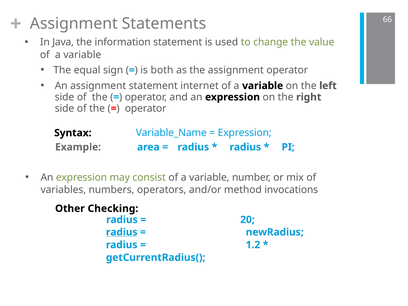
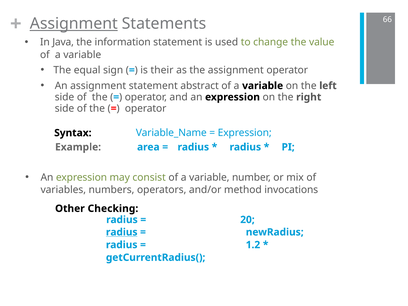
Assignment underline: none -> present (74, 24)
both: both -> their (162, 70)
internet: internet -> abstract (200, 86)
